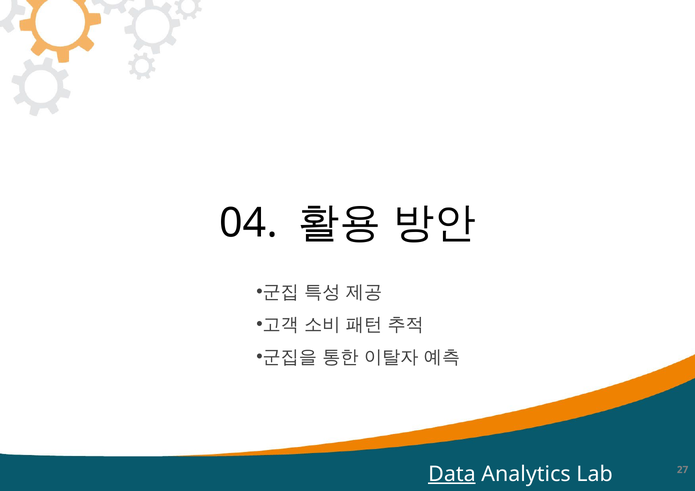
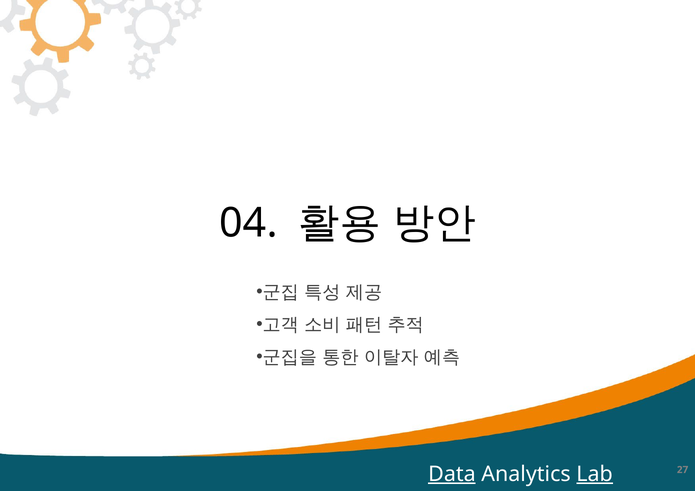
Lab underline: none -> present (595, 474)
